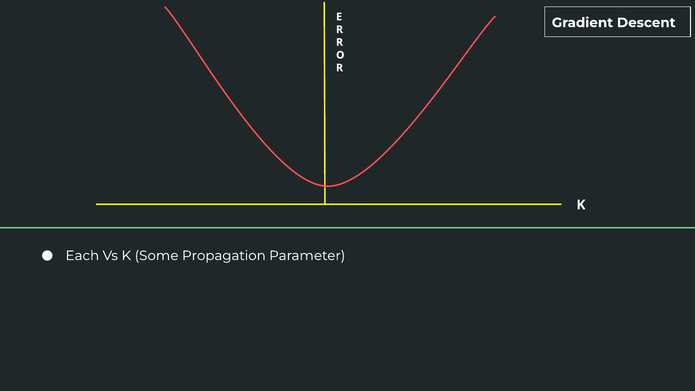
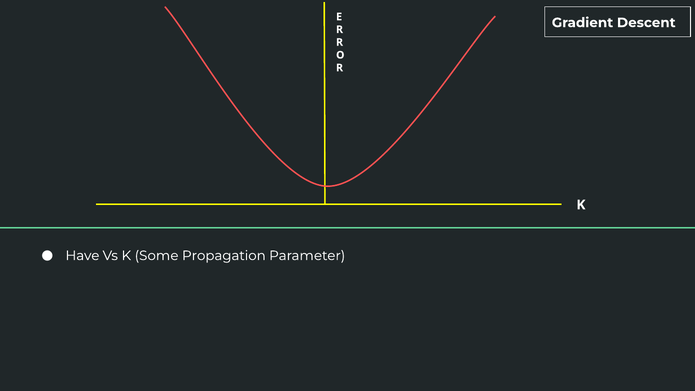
Each: Each -> Have (82, 256)
